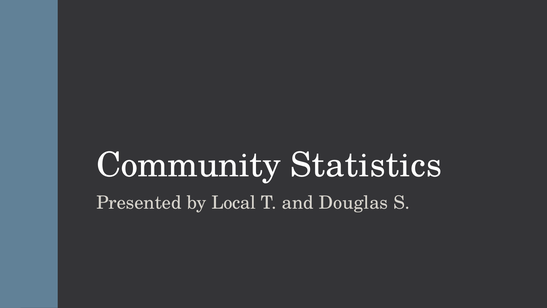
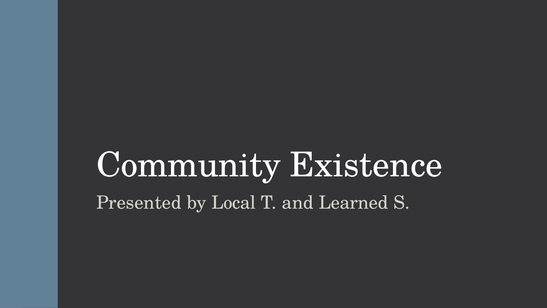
Statistics: Statistics -> Existence (366, 165)
Douglas: Douglas -> Learned (354, 203)
